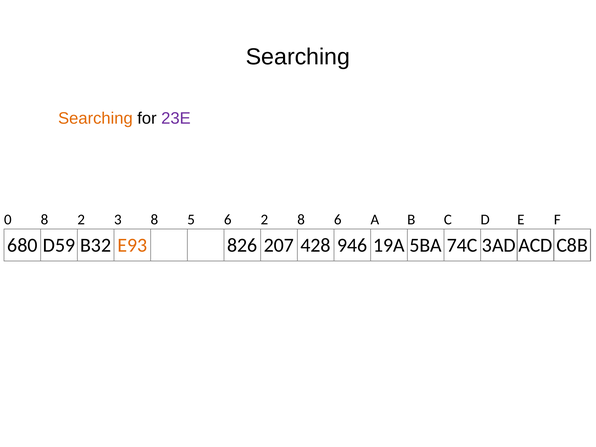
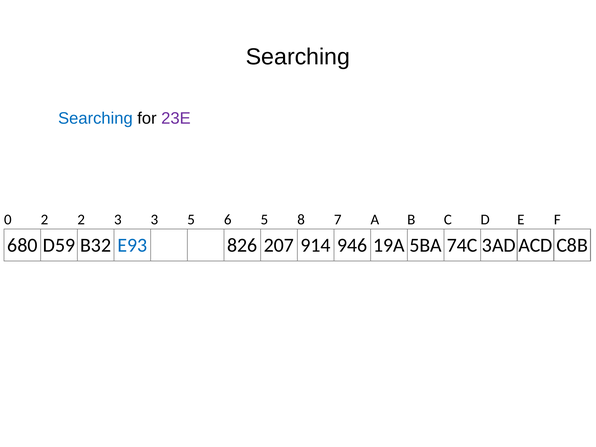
Searching colour: orange -> blue (95, 118)
0 8: 8 -> 2 (44, 219)
3 8: 8 -> 3 (154, 219)
6 2: 2 -> 5 (264, 219)
8 6: 6 -> 7 (338, 219)
E93 colour: orange -> blue (132, 245)
428: 428 -> 914 (316, 245)
